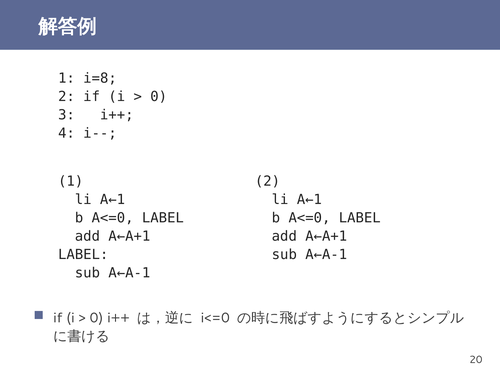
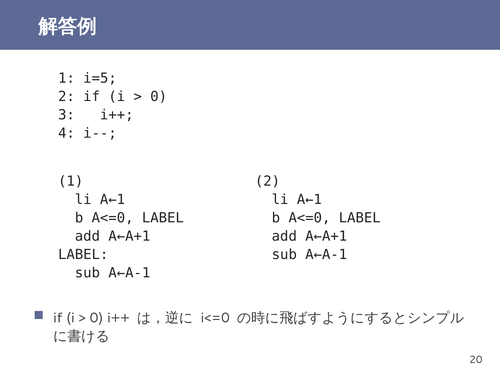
i=8: i=8 -> i=5 (100, 78)
